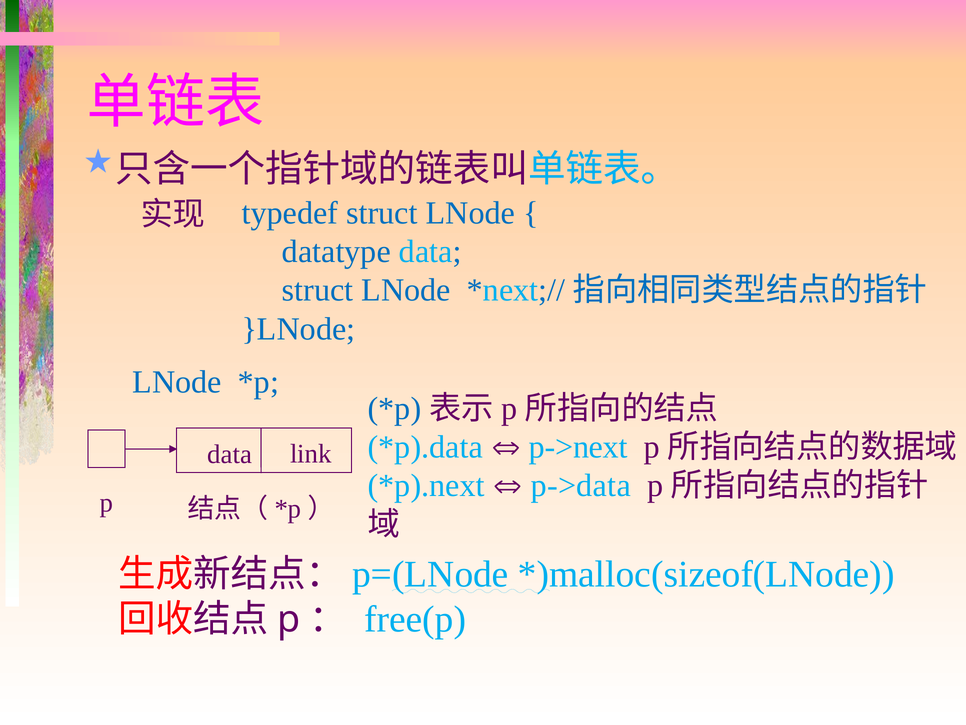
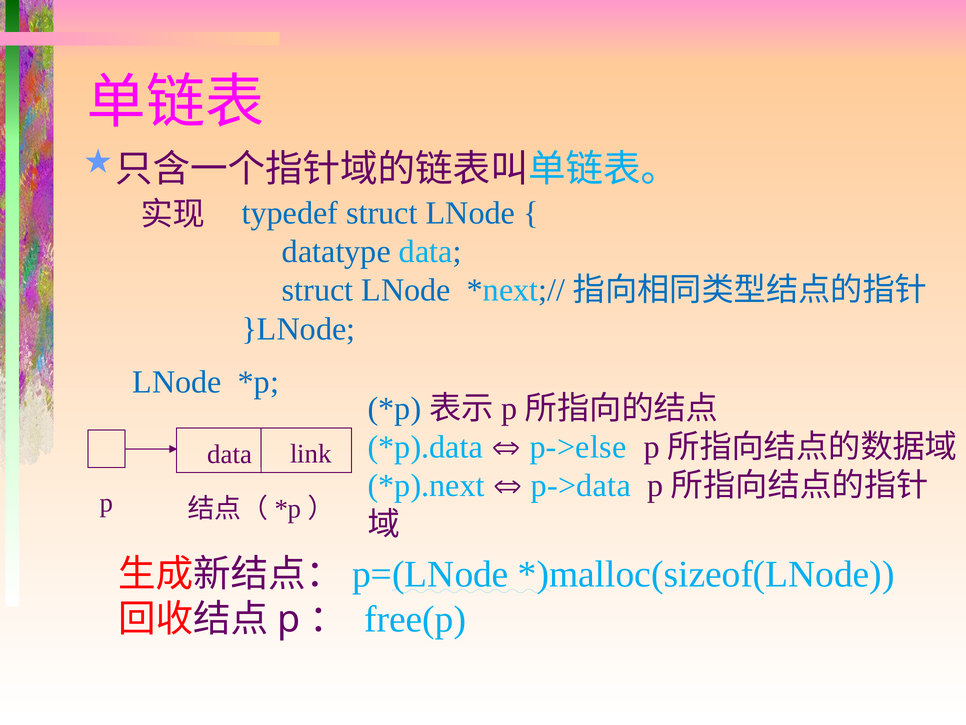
p->next: p->next -> p->else (578, 447)
